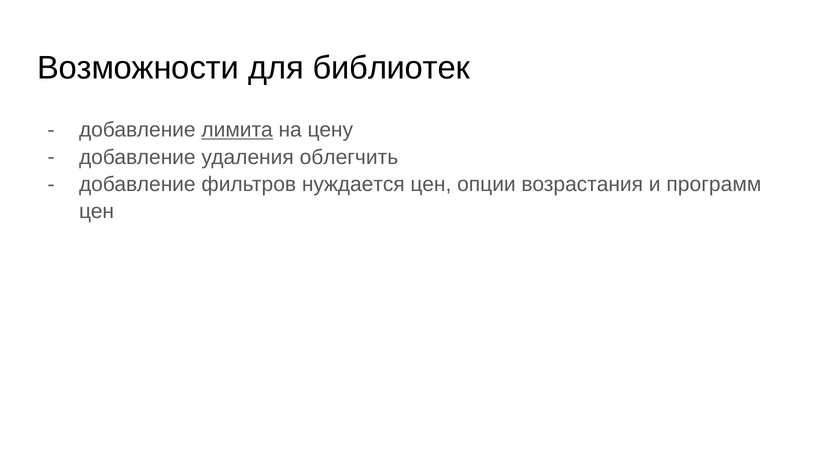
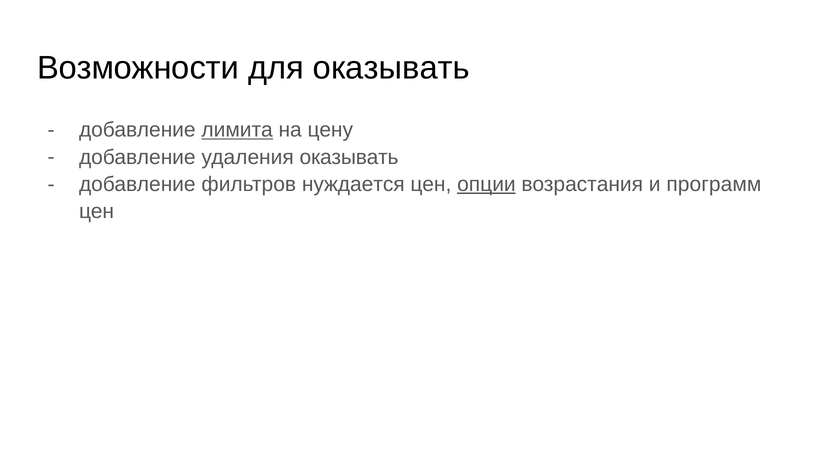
для библиотек: библиотек -> оказывать (391, 68)
удаления облегчить: облегчить -> оказывать (349, 157)
опции underline: none -> present (486, 184)
